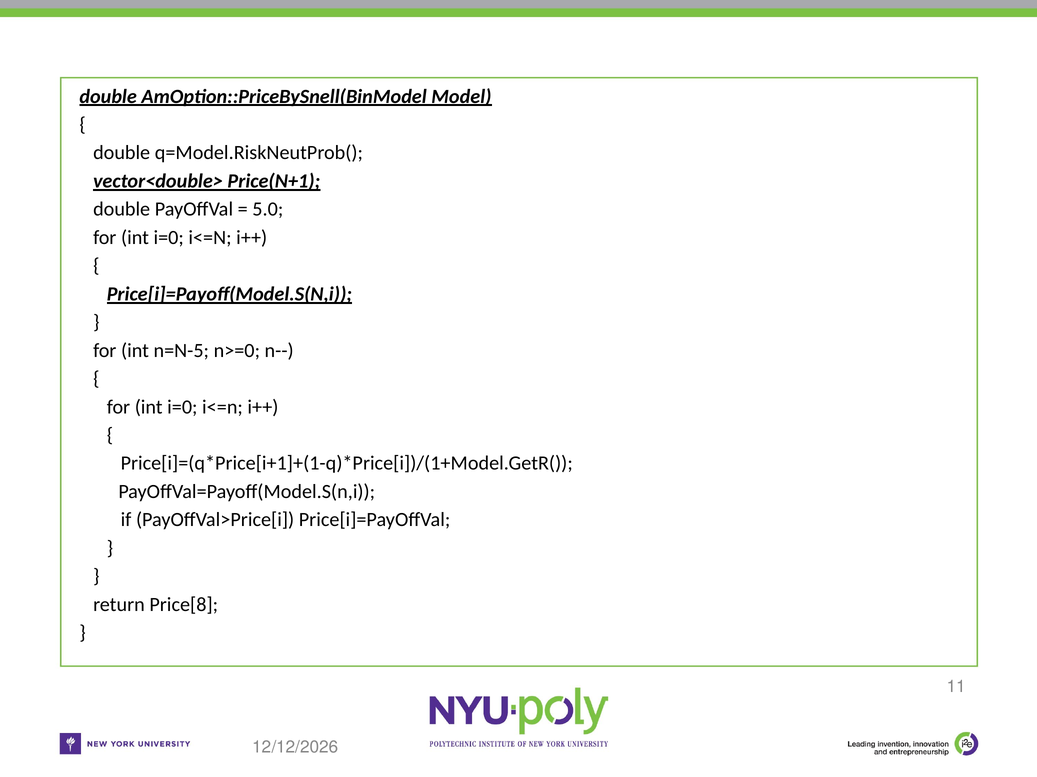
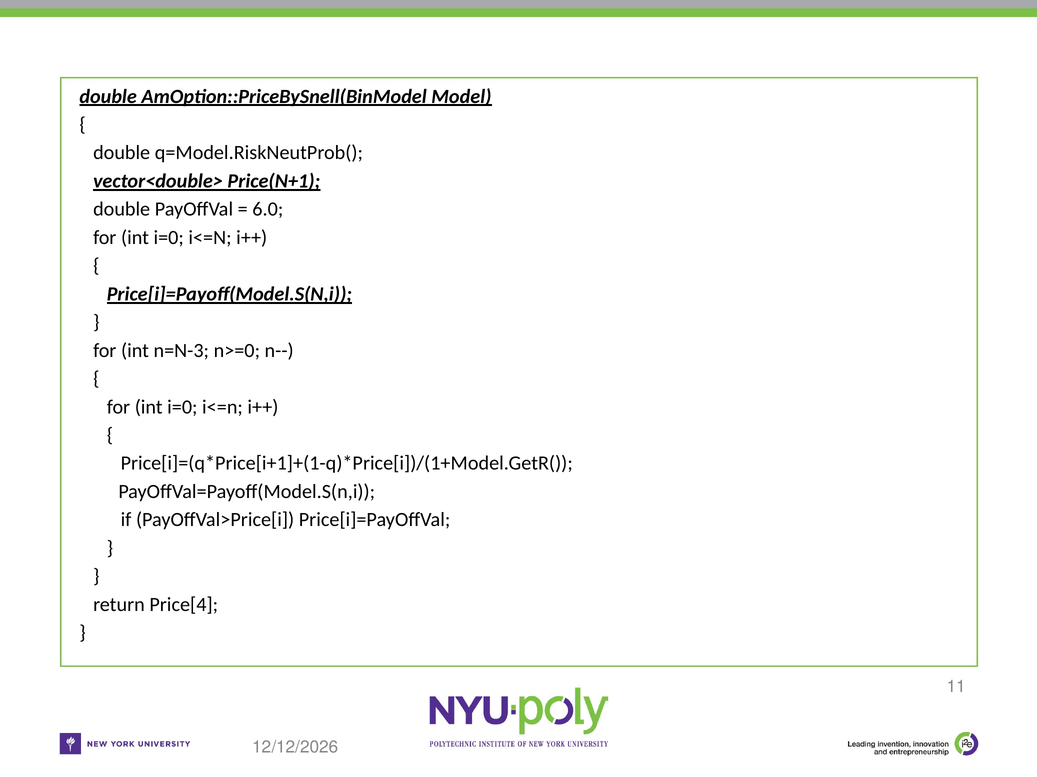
5.0: 5.0 -> 6.0 (268, 209)
n=N-5: n=N-5 -> n=N-3 (181, 351)
Price[8: Price[8 -> Price[4 (184, 605)
